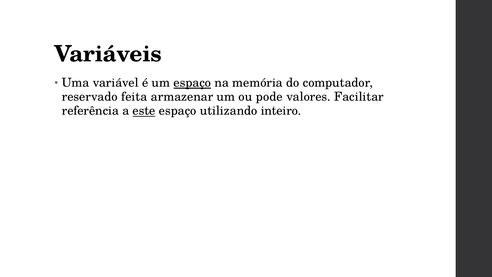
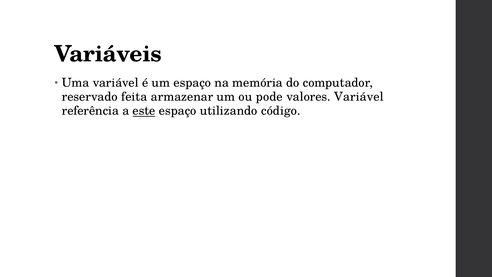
espaço underline: present -> none (192, 83)
valores Facilitar: Facilitar -> Variável (359, 97)
inteiro: inteiro -> código (281, 111)
